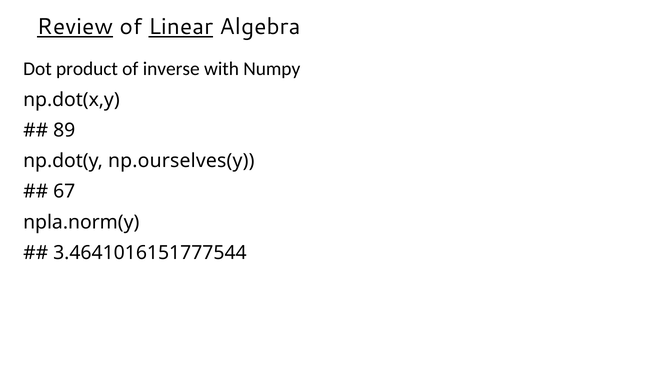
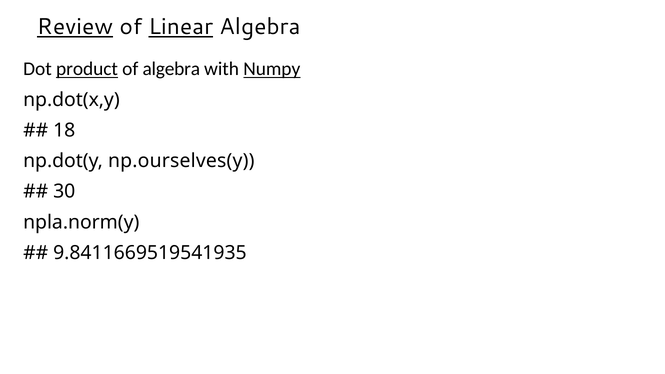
product underline: none -> present (87, 69)
of inverse: inverse -> algebra (171, 69)
Numpy underline: none -> present (272, 69)
89: 89 -> 18 (64, 130)
67: 67 -> 30 (64, 192)
3.4641016151777544: 3.4641016151777544 -> 9.8411669519541935 (150, 253)
